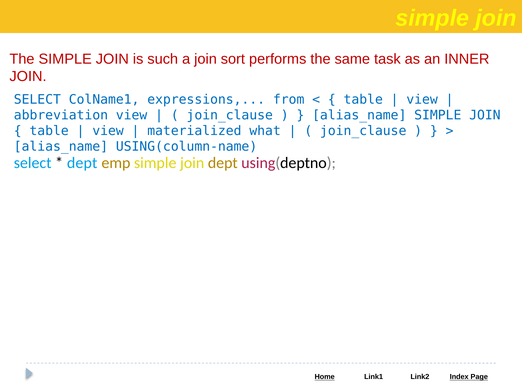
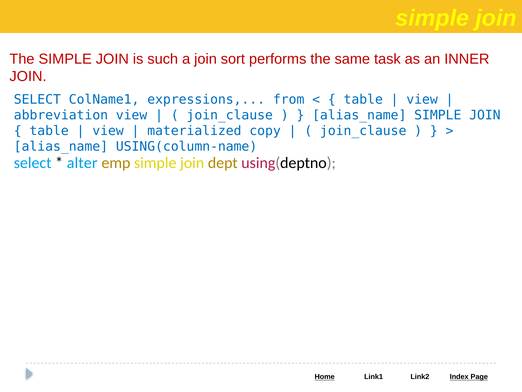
what: what -> copy (265, 131)
dept: dept -> alter (82, 163)
